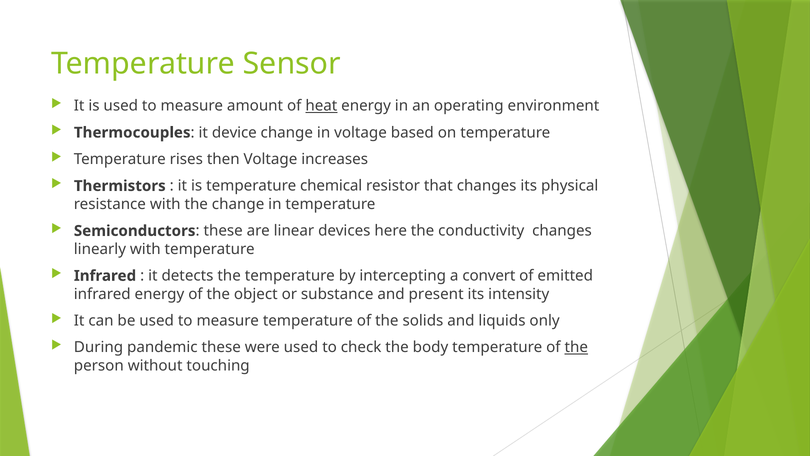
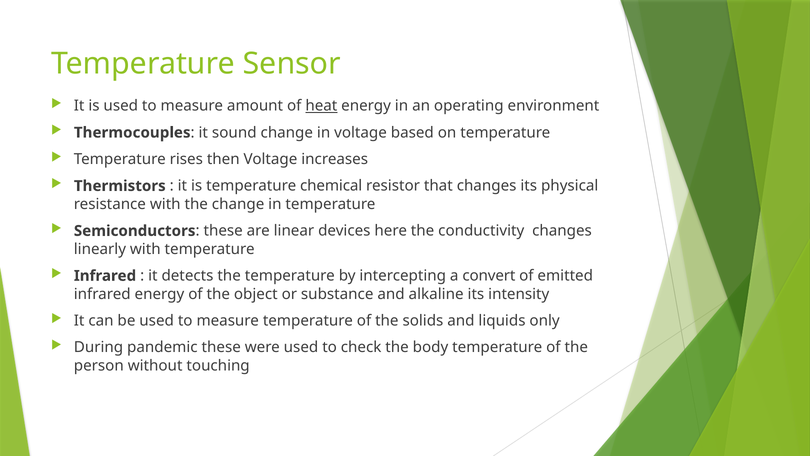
device: device -> sound (234, 132)
present: present -> alkaline (436, 294)
the underline: present -> none (576, 347)
